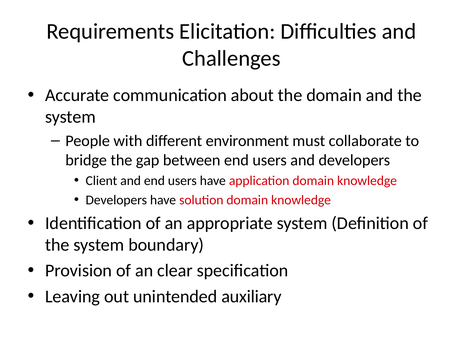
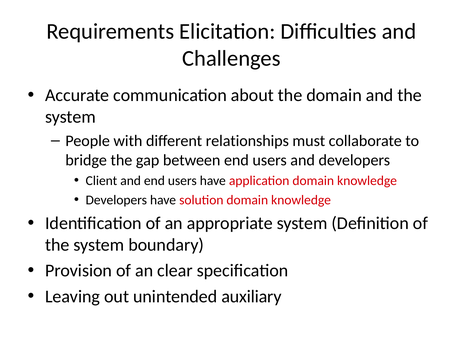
environment: environment -> relationships (247, 141)
